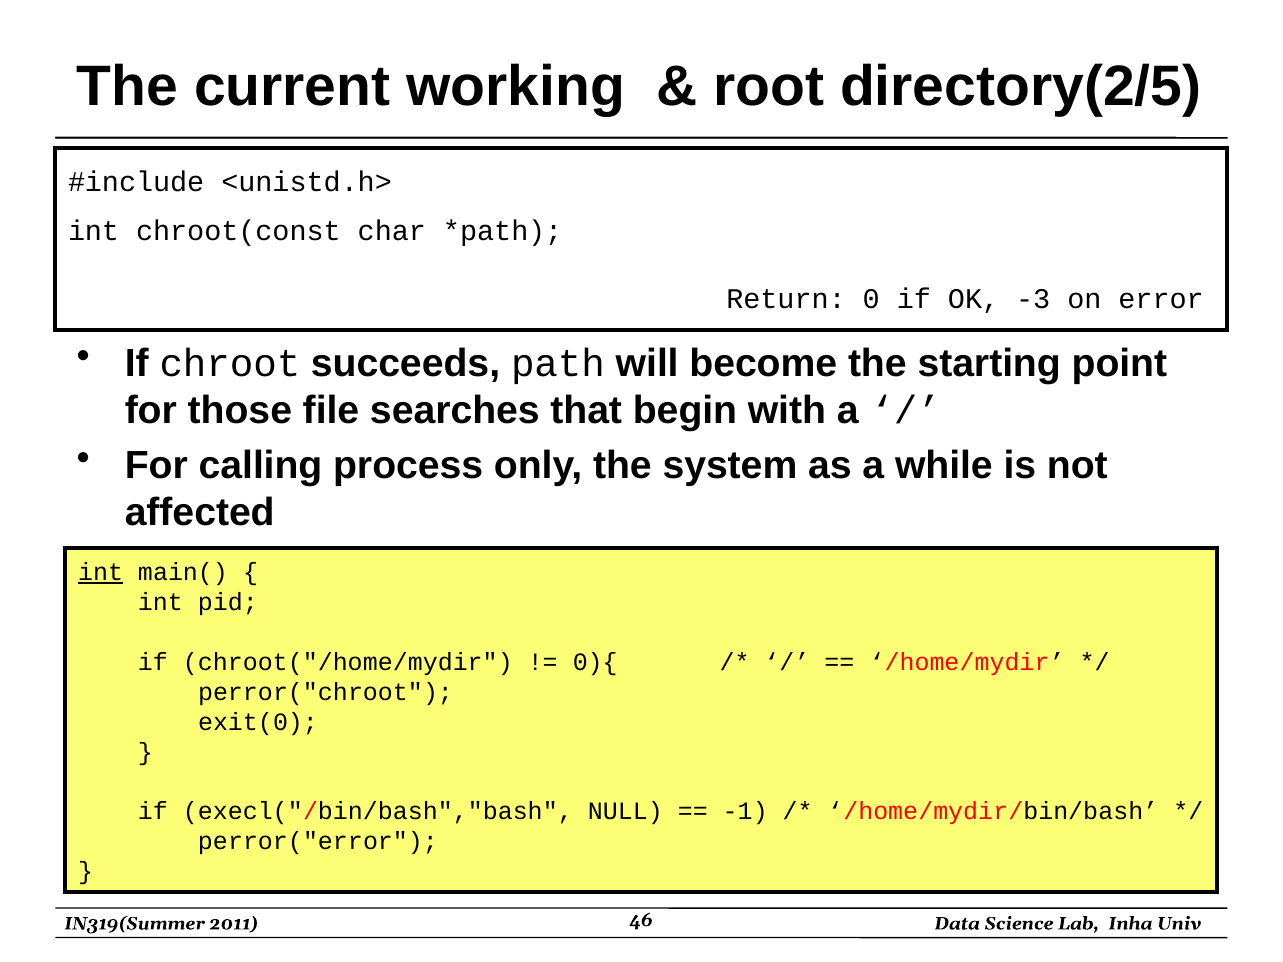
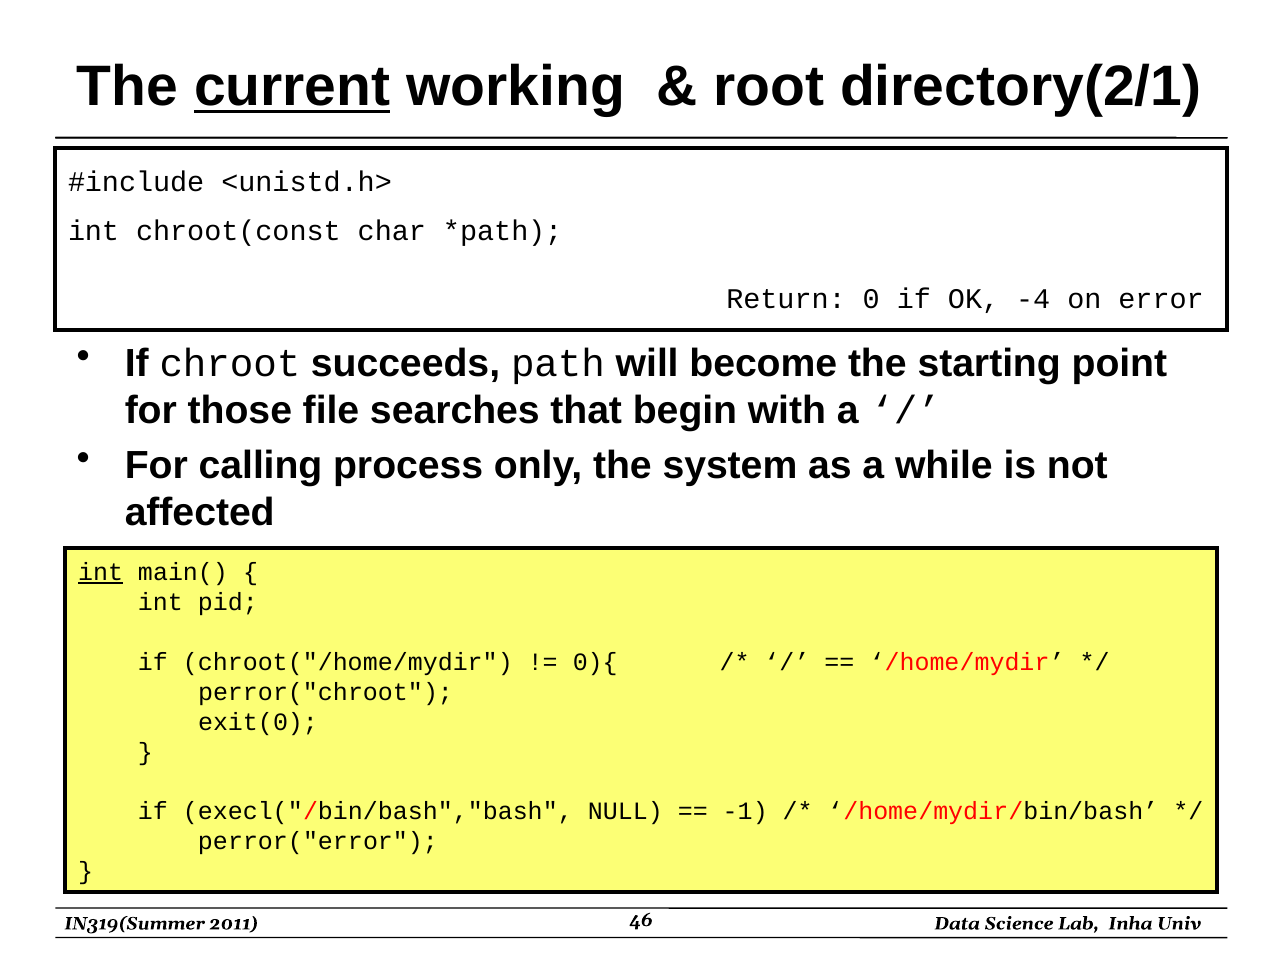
current underline: none -> present (292, 87)
directory(2/5: directory(2/5 -> directory(2/1 (1021, 87)
-3: -3 -> -4 (1033, 299)
